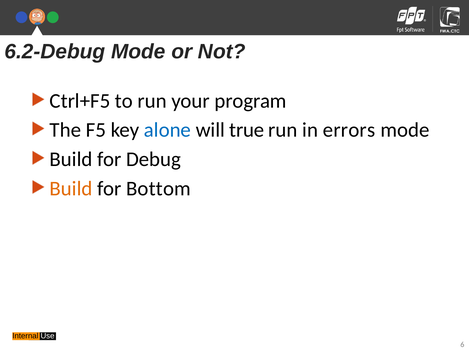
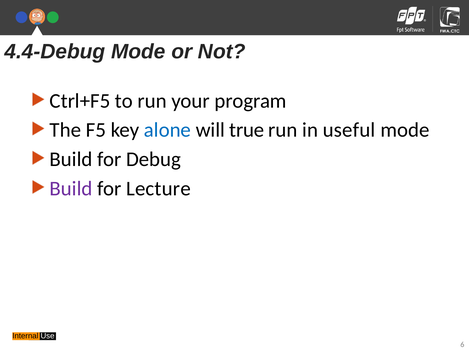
6.2-Debug: 6.2-Debug -> 4.4-Debug (55, 51)
errors: errors -> useful (349, 130)
Build colour: orange -> purple (71, 188)
Bottom: Bottom -> Lecture (158, 188)
